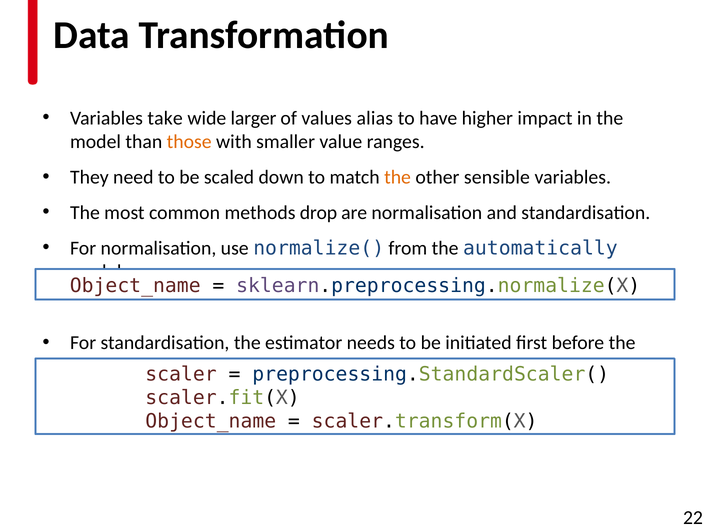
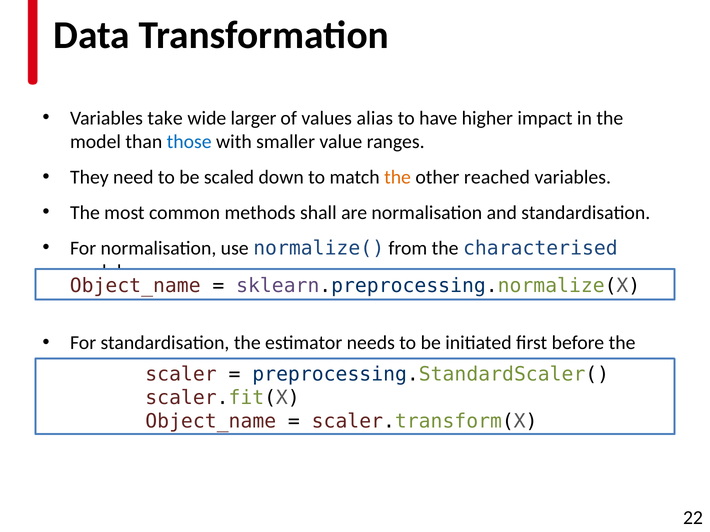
those colour: orange -> blue (189, 142)
sensible: sensible -> reached (497, 177)
drop: drop -> shall (318, 213)
automatically: automatically -> characterised (540, 248)
